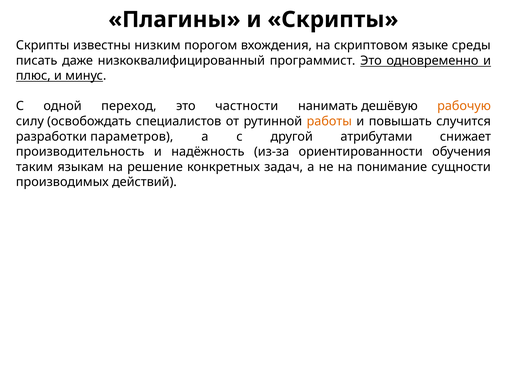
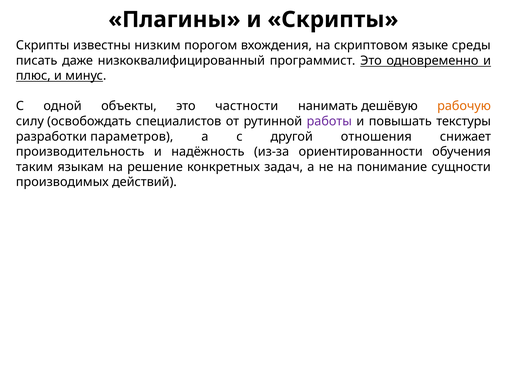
переход: переход -> объекты (129, 106)
работы colour: orange -> purple (329, 121)
случится: случится -> текстуры (464, 121)
атрибутами: атрибутами -> отношения (376, 137)
